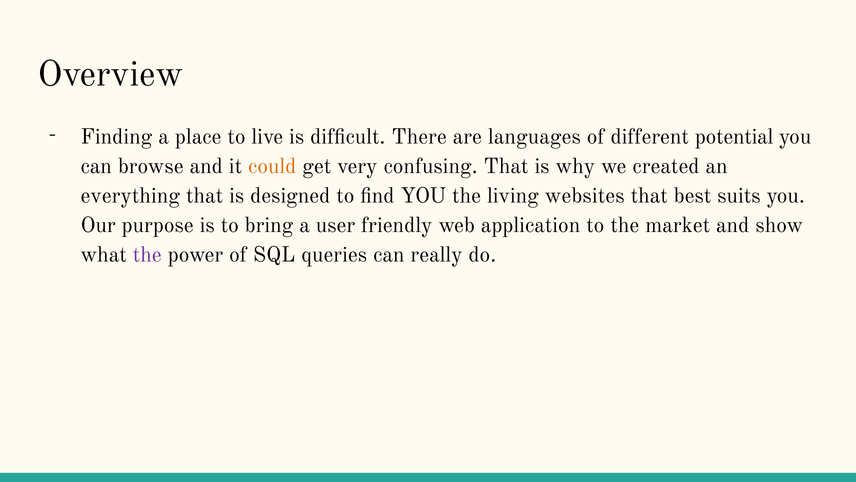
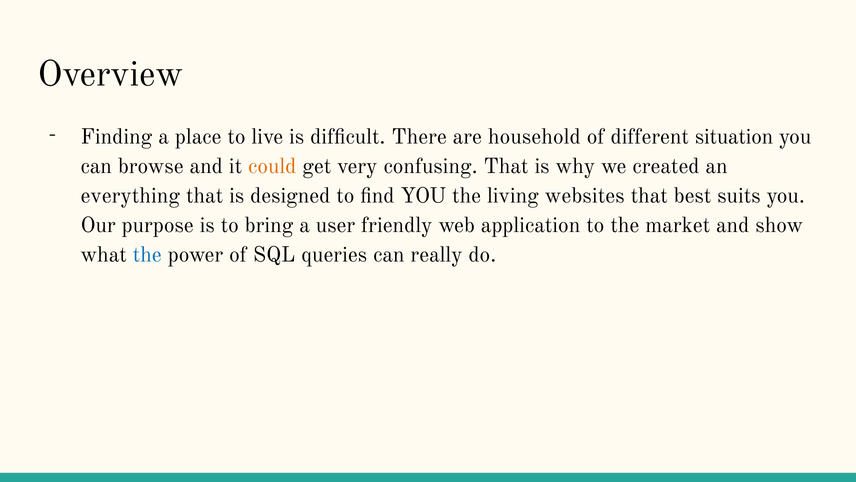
languages: languages -> household (534, 136)
potential: potential -> situation (734, 136)
the colour: purple -> blue (147, 254)
